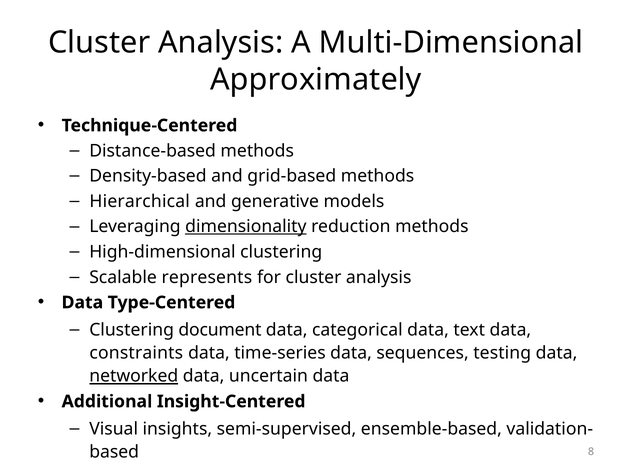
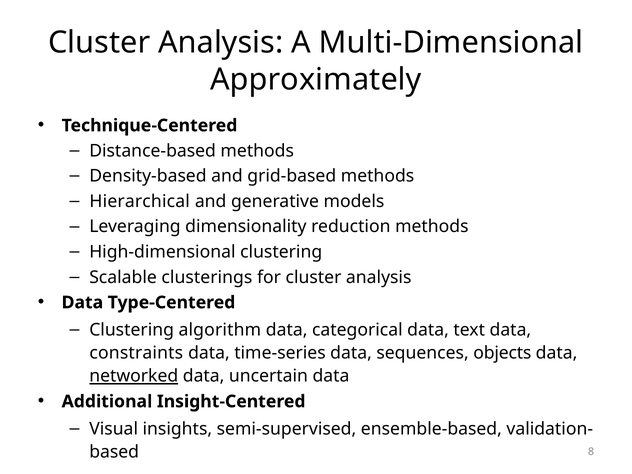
dimensionality underline: present -> none (246, 227)
represents: represents -> clusterings (207, 277)
document: document -> algorithm (220, 330)
testing: testing -> objects (502, 353)
